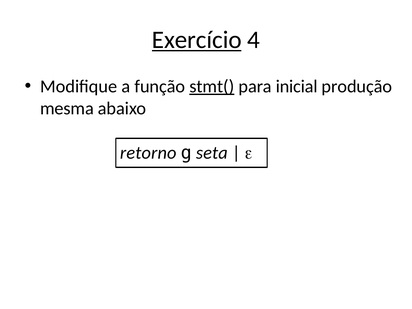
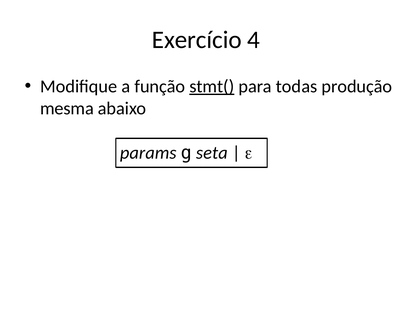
Exercício underline: present -> none (197, 40)
inicial: inicial -> todas (297, 86)
retorno: retorno -> params (148, 153)
